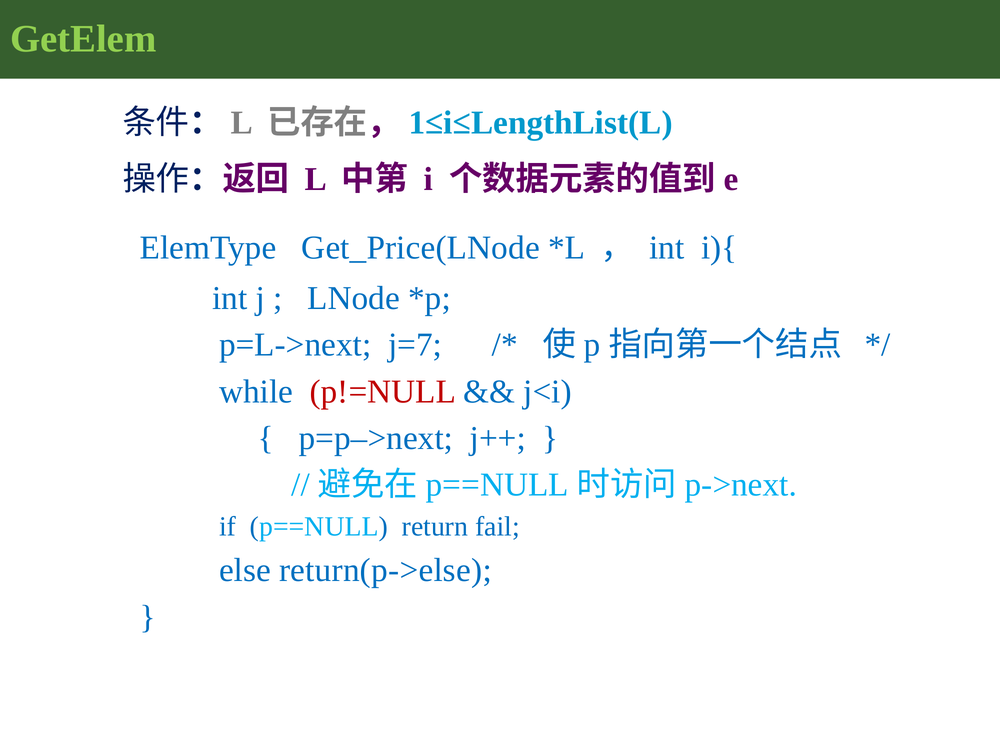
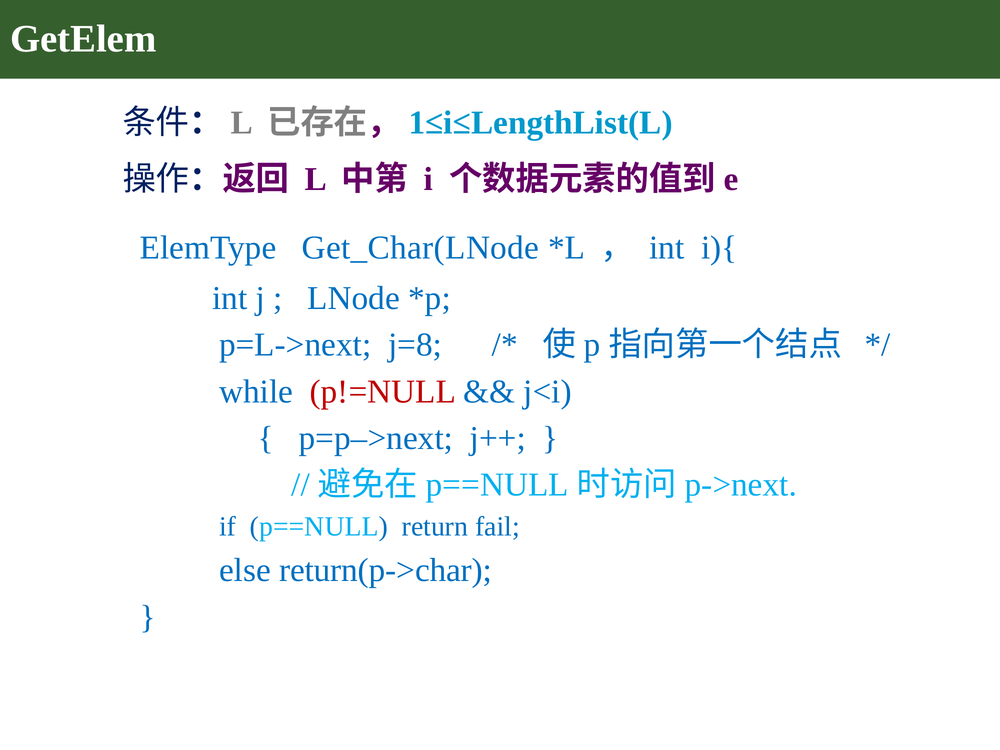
GetElem colour: light green -> white (83, 39)
Get_Price(LNode: Get_Price(LNode -> Get_Char(LNode (420, 248)
j=7: j=7 -> j=8 (415, 345)
return(p->else: return(p->else -> return(p->char (386, 570)
